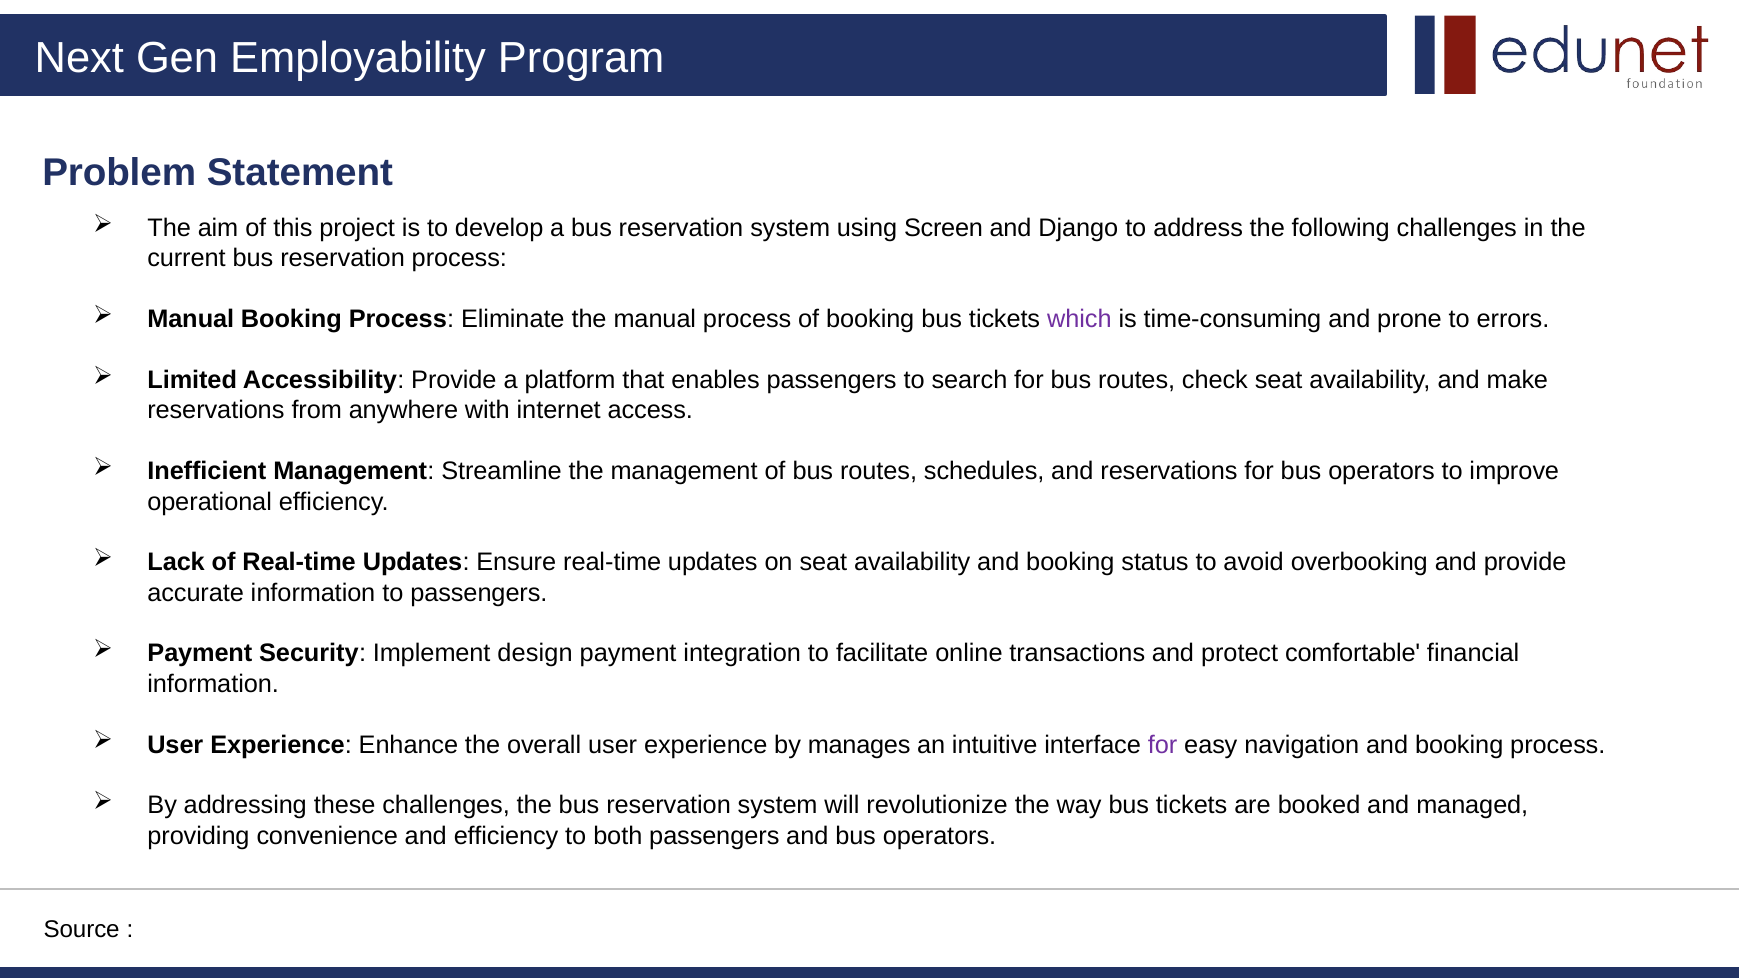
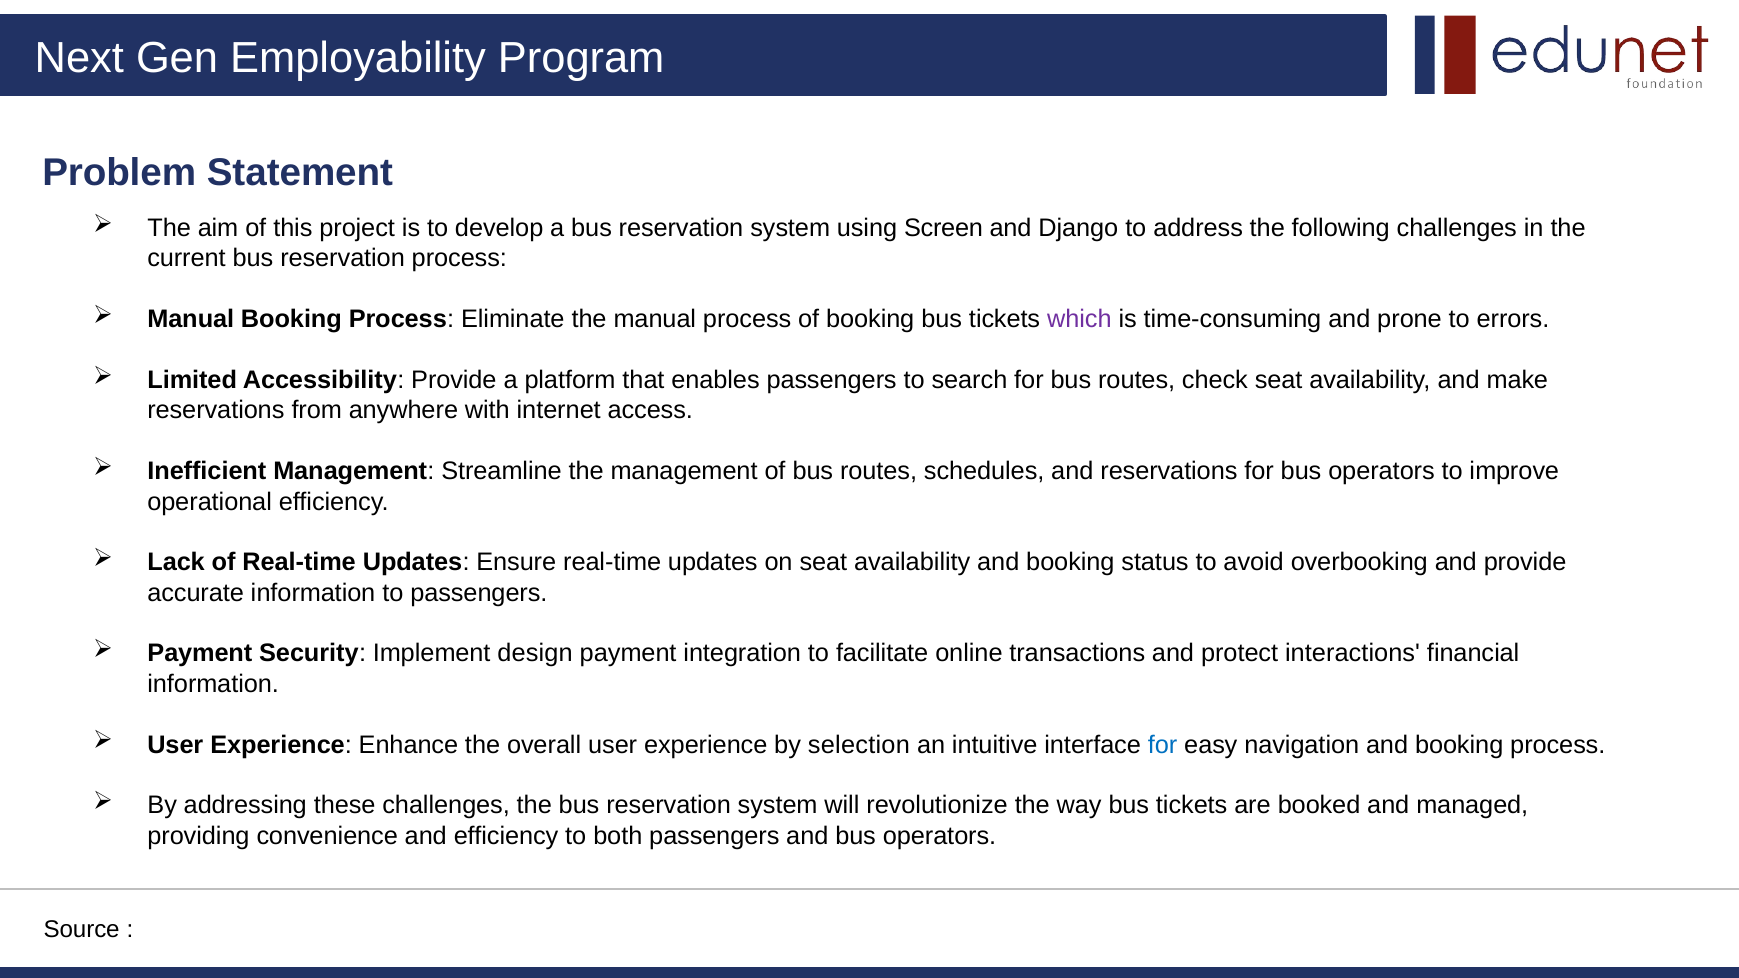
comfortable: comfortable -> interactions (1353, 654)
manages: manages -> selection (859, 745)
for colour: purple -> blue (1163, 745)
